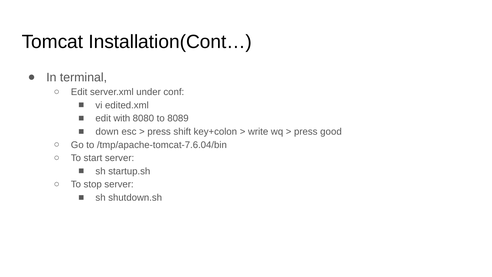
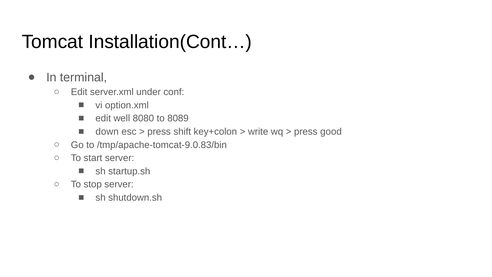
edited.xml: edited.xml -> option.xml (127, 105)
with: with -> well (122, 118)
/tmp/apache-tomcat-7.6.04/bin: /tmp/apache-tomcat-7.6.04/bin -> /tmp/apache-tomcat-9.0.83/bin (162, 145)
